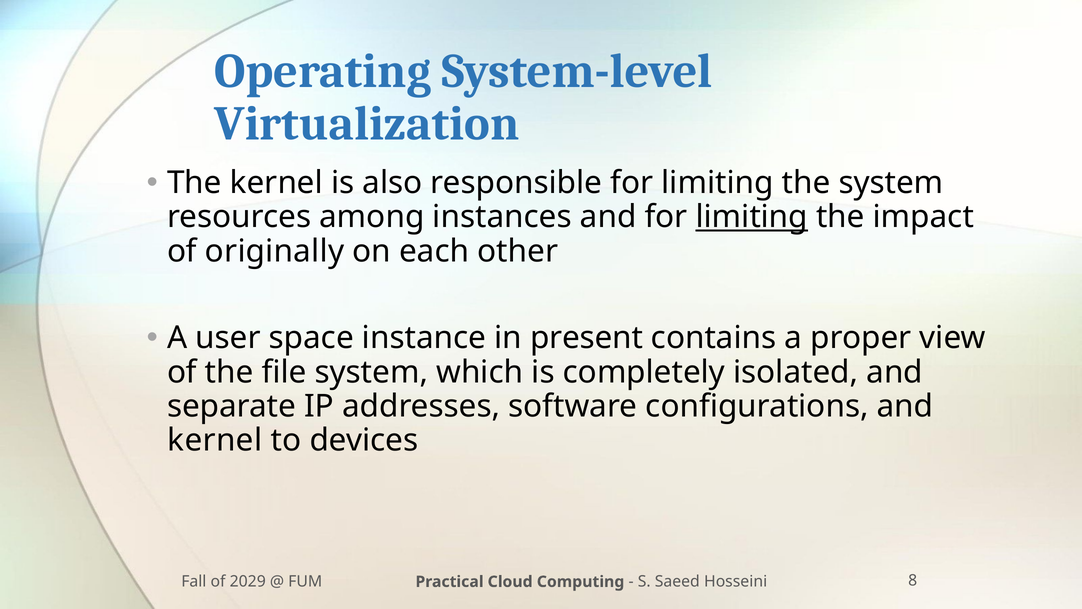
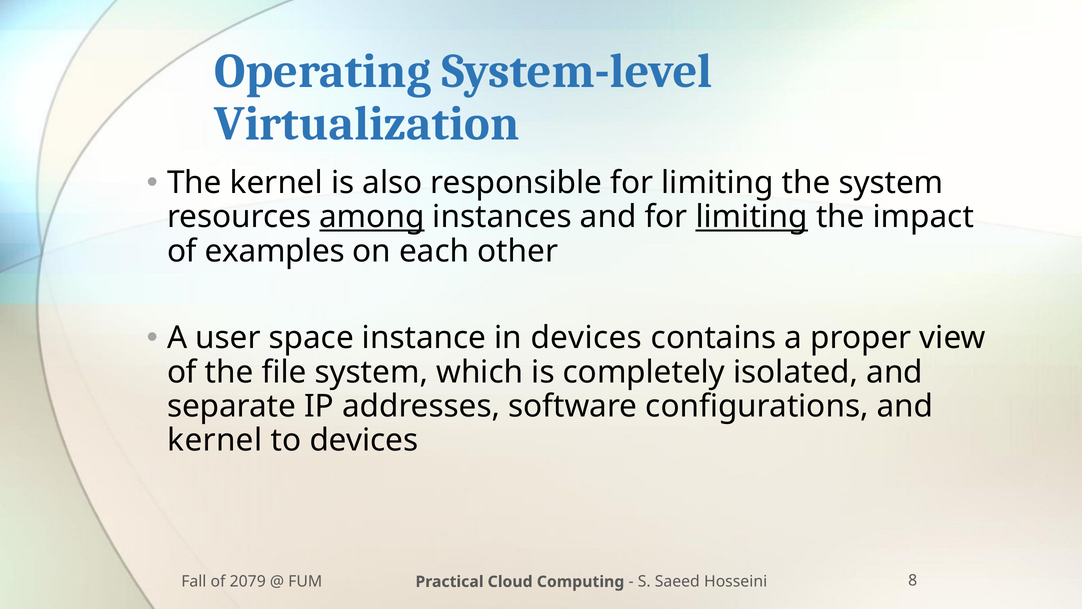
among underline: none -> present (372, 217)
originally: originally -> examples (275, 251)
in present: present -> devices (586, 338)
2029: 2029 -> 2079 (248, 581)
